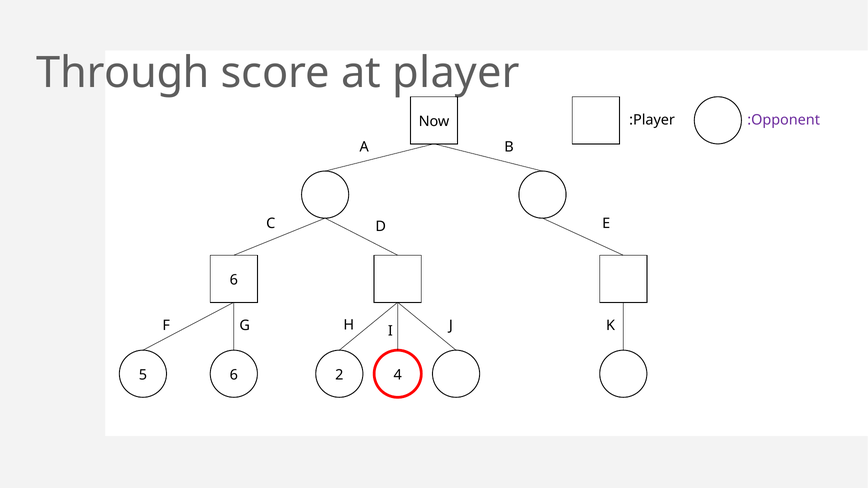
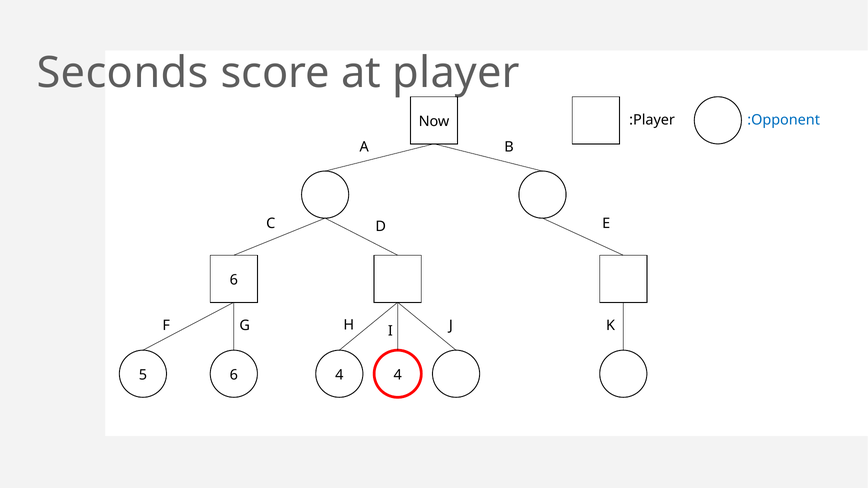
Through: Through -> Seconds (123, 73)
:Opponent colour: purple -> blue (784, 120)
5 2: 2 -> 4 (339, 375)
